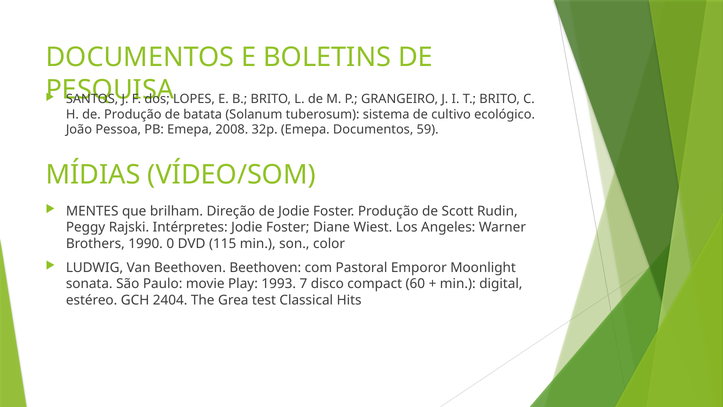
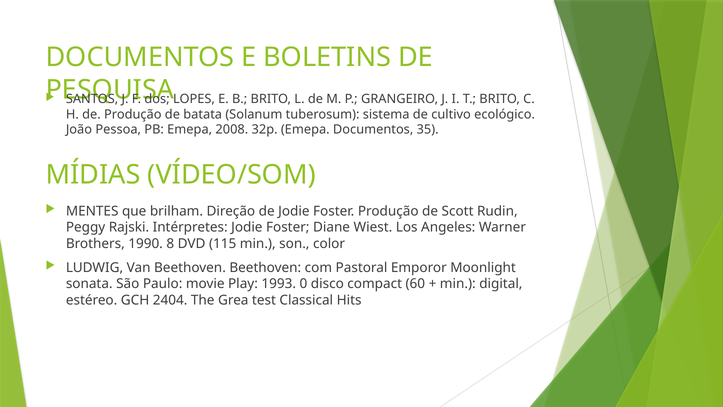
59: 59 -> 35 (428, 130)
0: 0 -> 8 (170, 244)
7: 7 -> 0 (303, 284)
